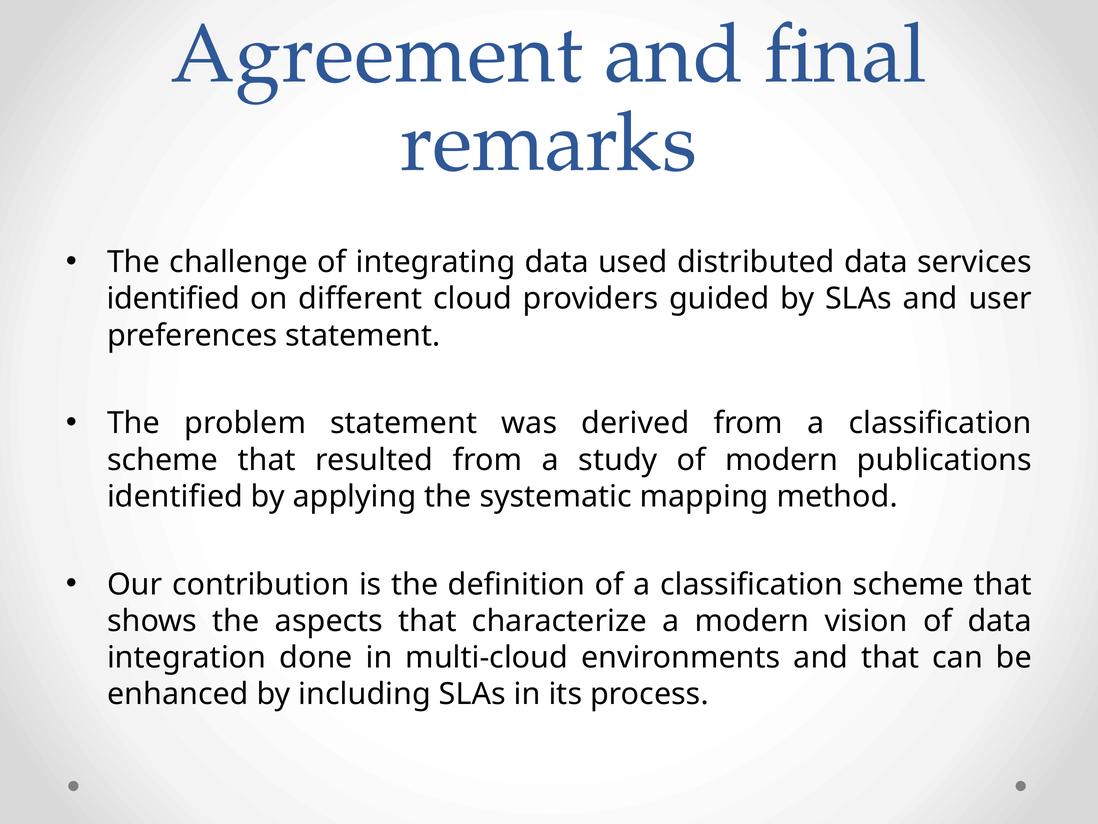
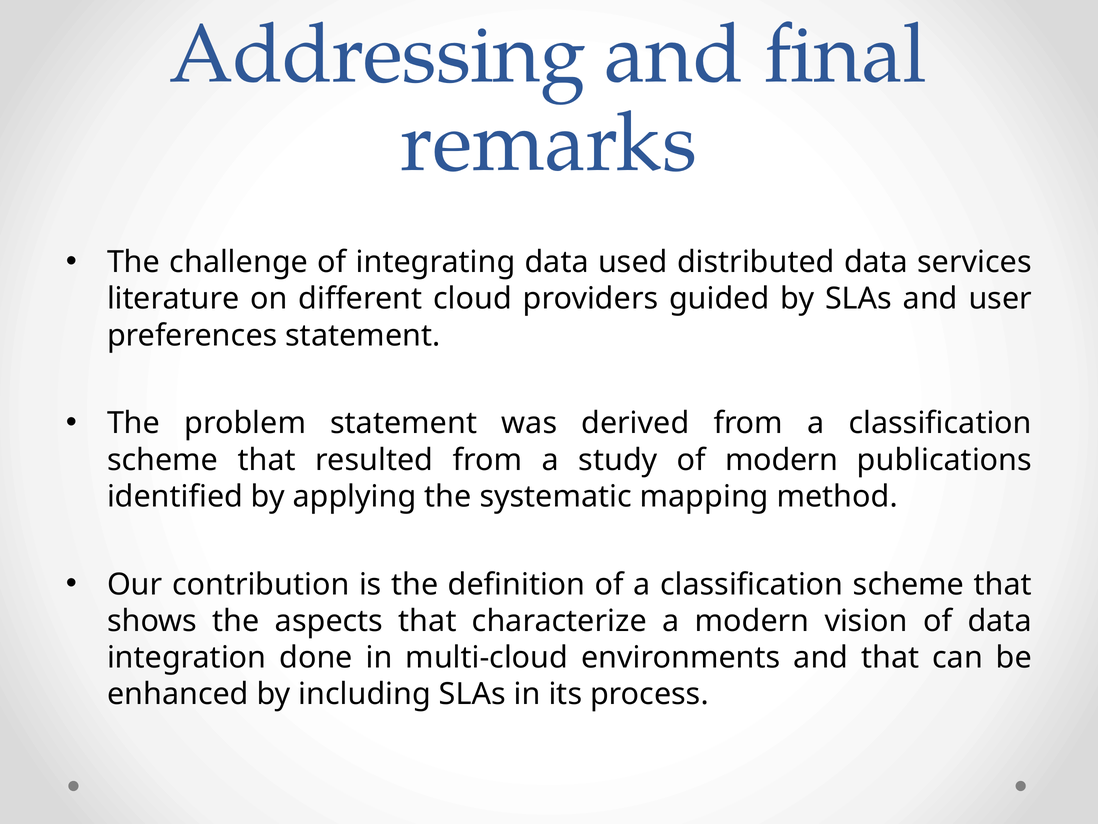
Agreement: Agreement -> Addressing (378, 55)
identified: identified -> literature (173, 299)
